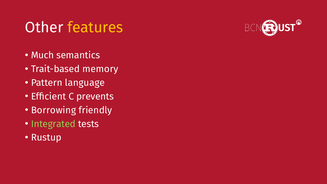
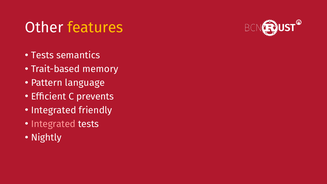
Much: Much -> Tests (42, 55)
Borrowing: Borrowing -> Integrated (54, 110)
Integrated colour: light green -> pink (53, 124)
Rustup: Rustup -> Nightly (46, 138)
